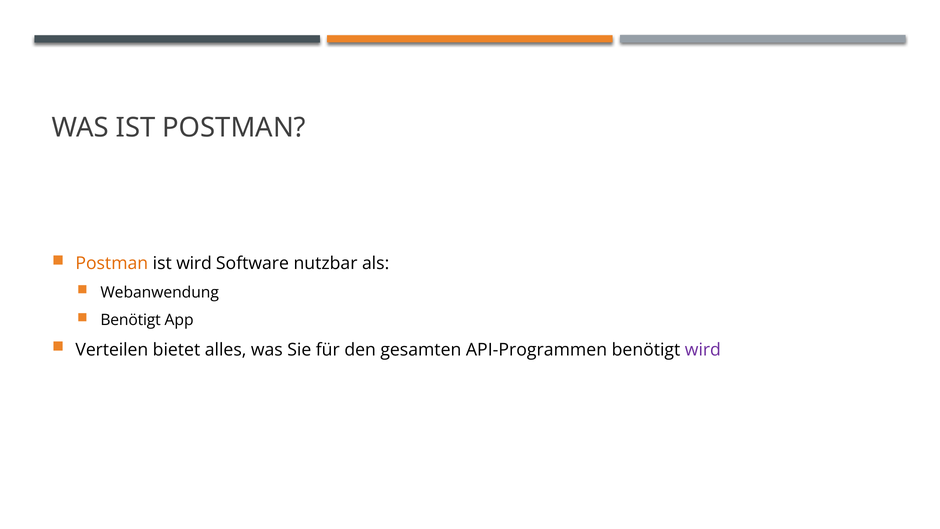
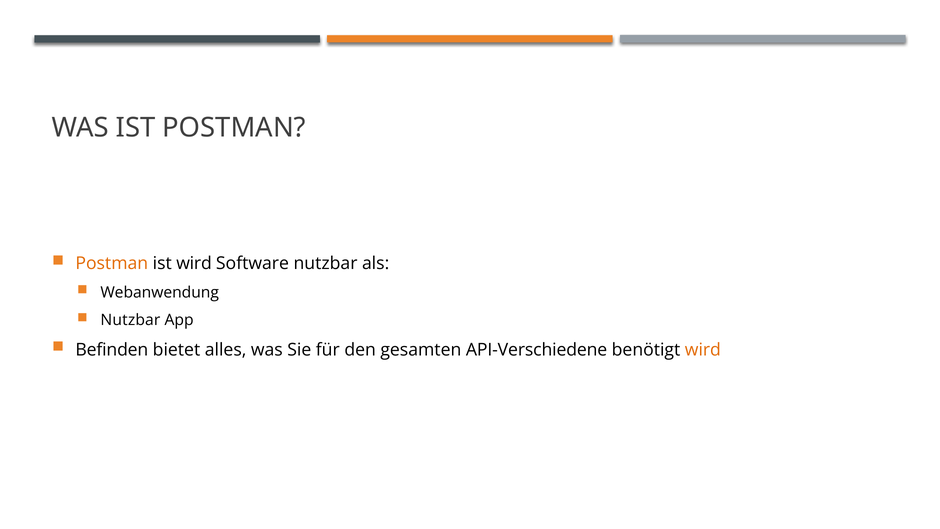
Benötigt: Benötigt -> Nutzbar (130, 320)
Verteilen: Verteilen -> Befinden (112, 350)
API-Programmen: API-Programmen -> API-Verschiedene (537, 350)
wird colour: purple -> orange (703, 350)
